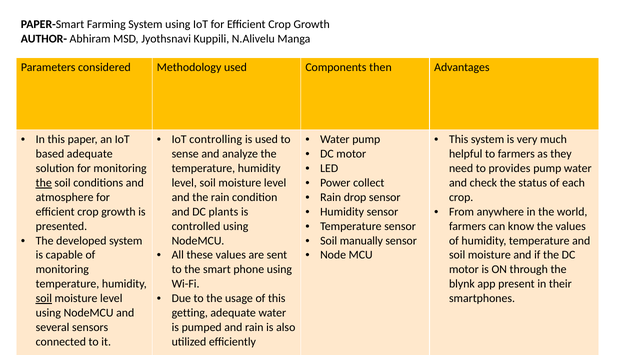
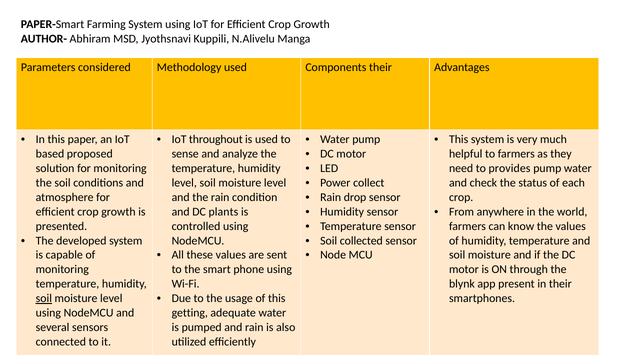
Components then: then -> their (381, 67)
controlling: controlling -> throughout (216, 139)
based adequate: adequate -> proposed (90, 154)
the underline: present -> none (44, 183)
manually: manually -> collected (361, 240)
